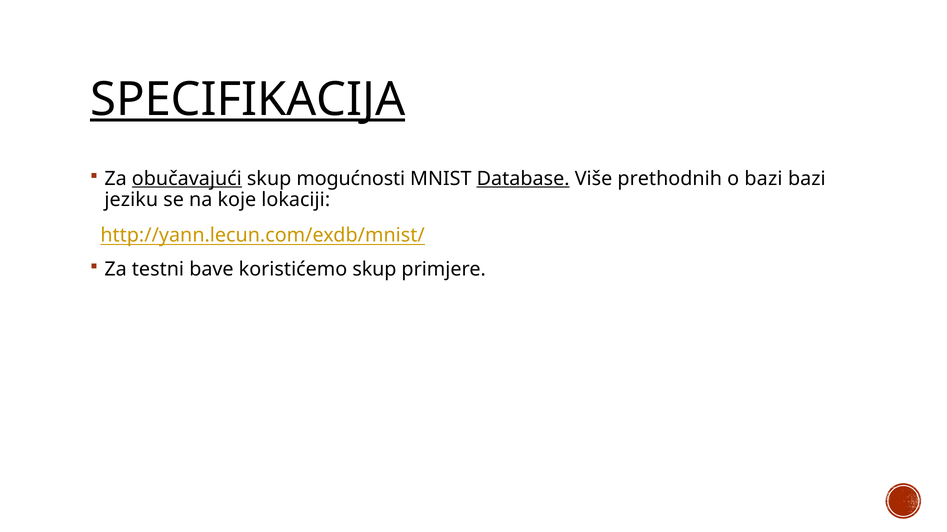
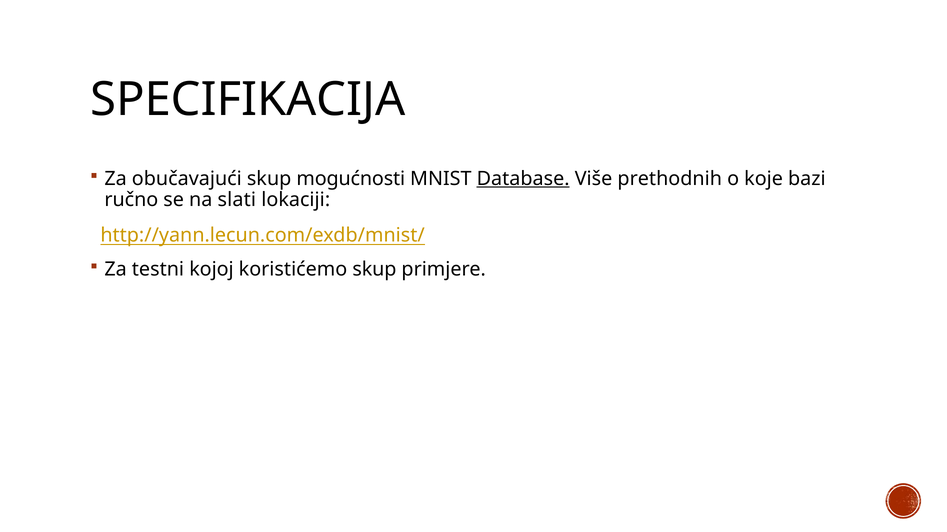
SPECIFIKACIJA underline: present -> none (248, 100)
obučavajući underline: present -> none (187, 179)
o bazi: bazi -> koje (764, 179)
jeziku: jeziku -> ručno (131, 200)
koje: koje -> slati (237, 200)
bave: bave -> kojoj (211, 269)
